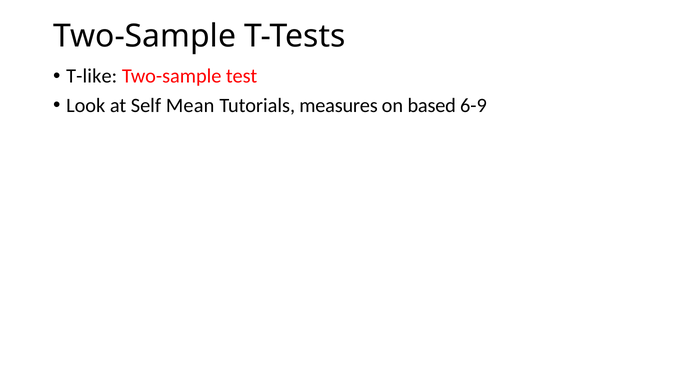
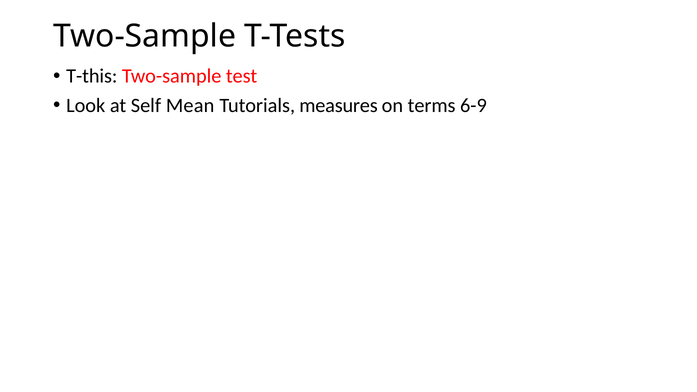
T-like: T-like -> T-this (92, 76)
based: based -> terms (432, 105)
